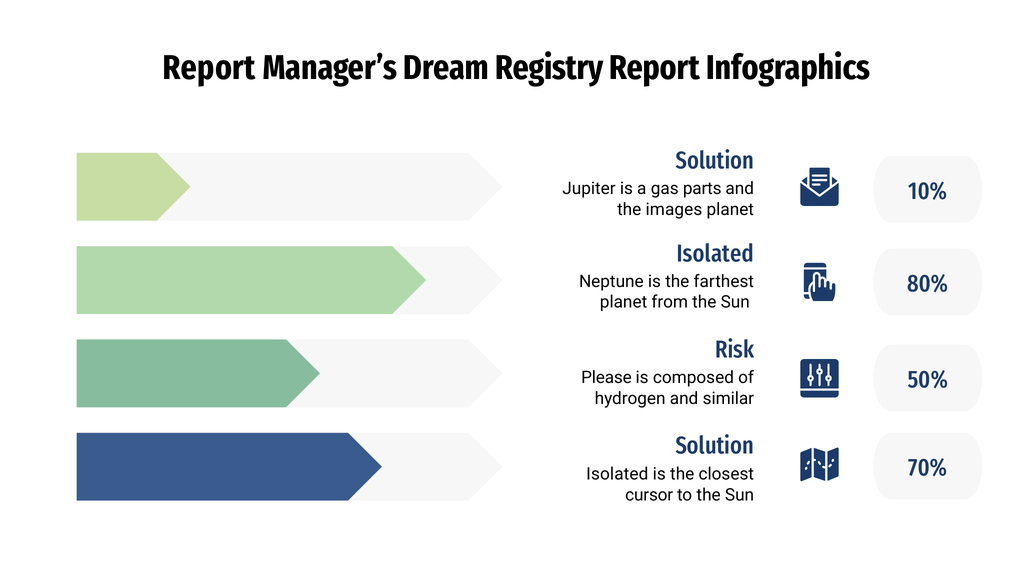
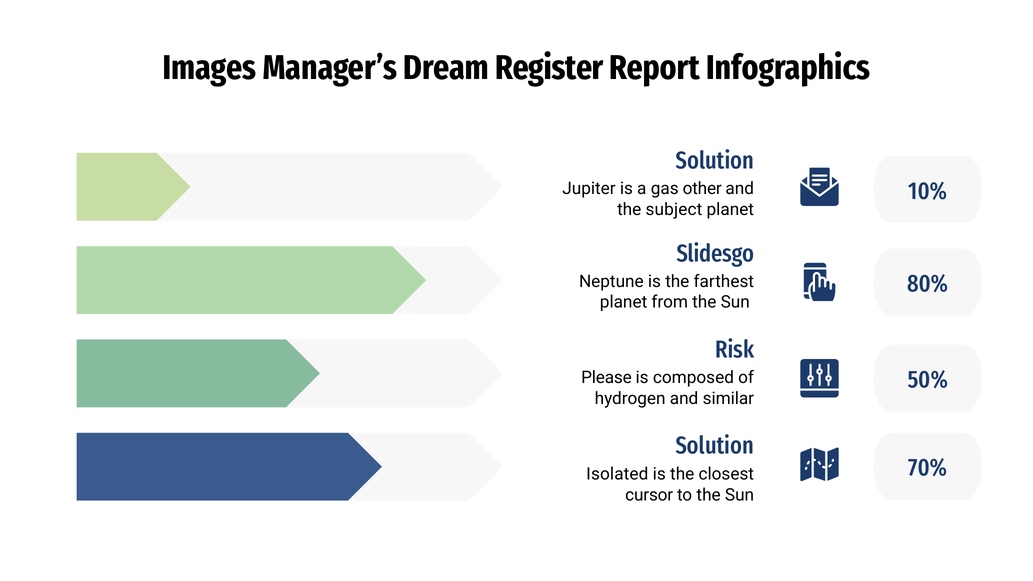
Report: Report -> Images (209, 68)
Registry: Registry -> Register (549, 68)
parts: parts -> other (702, 189)
images: images -> subject (674, 209)
Isolated: Isolated -> Slidesgo (715, 254)
